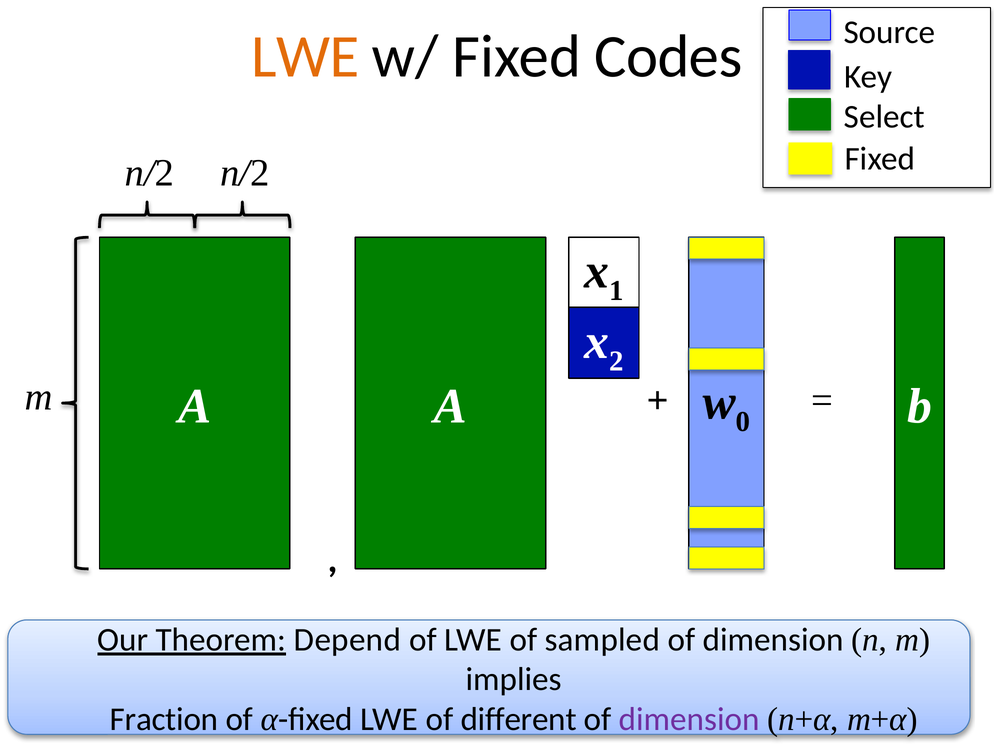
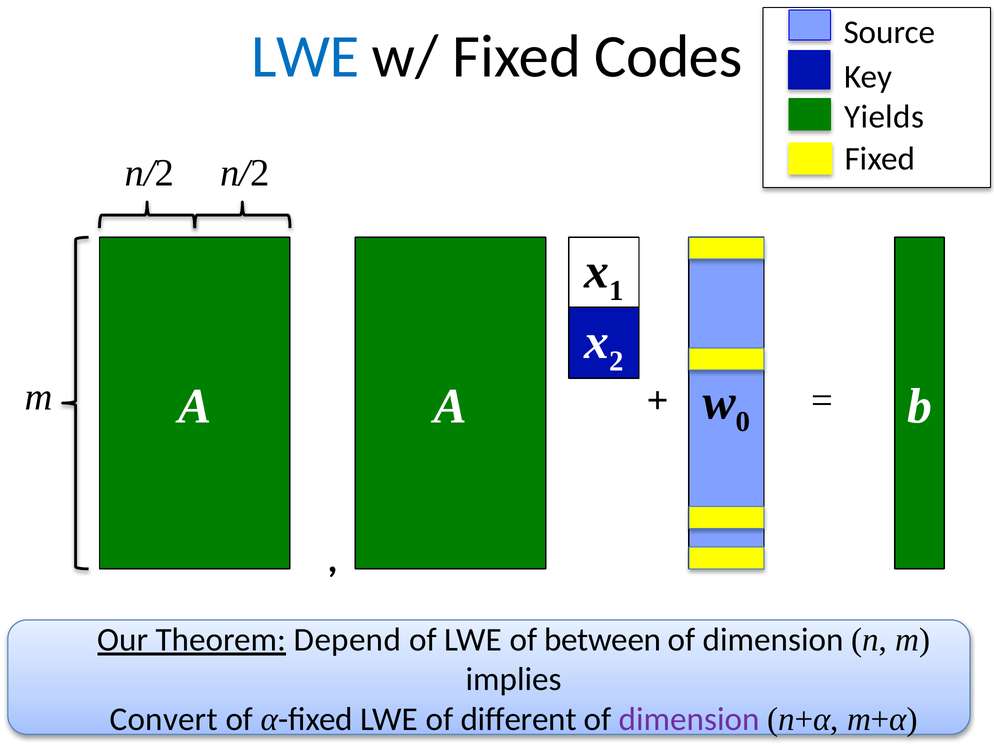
LWE colour: orange -> blue (305, 56)
Select: Select -> Yields (884, 117)
sampled: sampled -> between (603, 639)
Fraction: Fraction -> Convert (164, 719)
